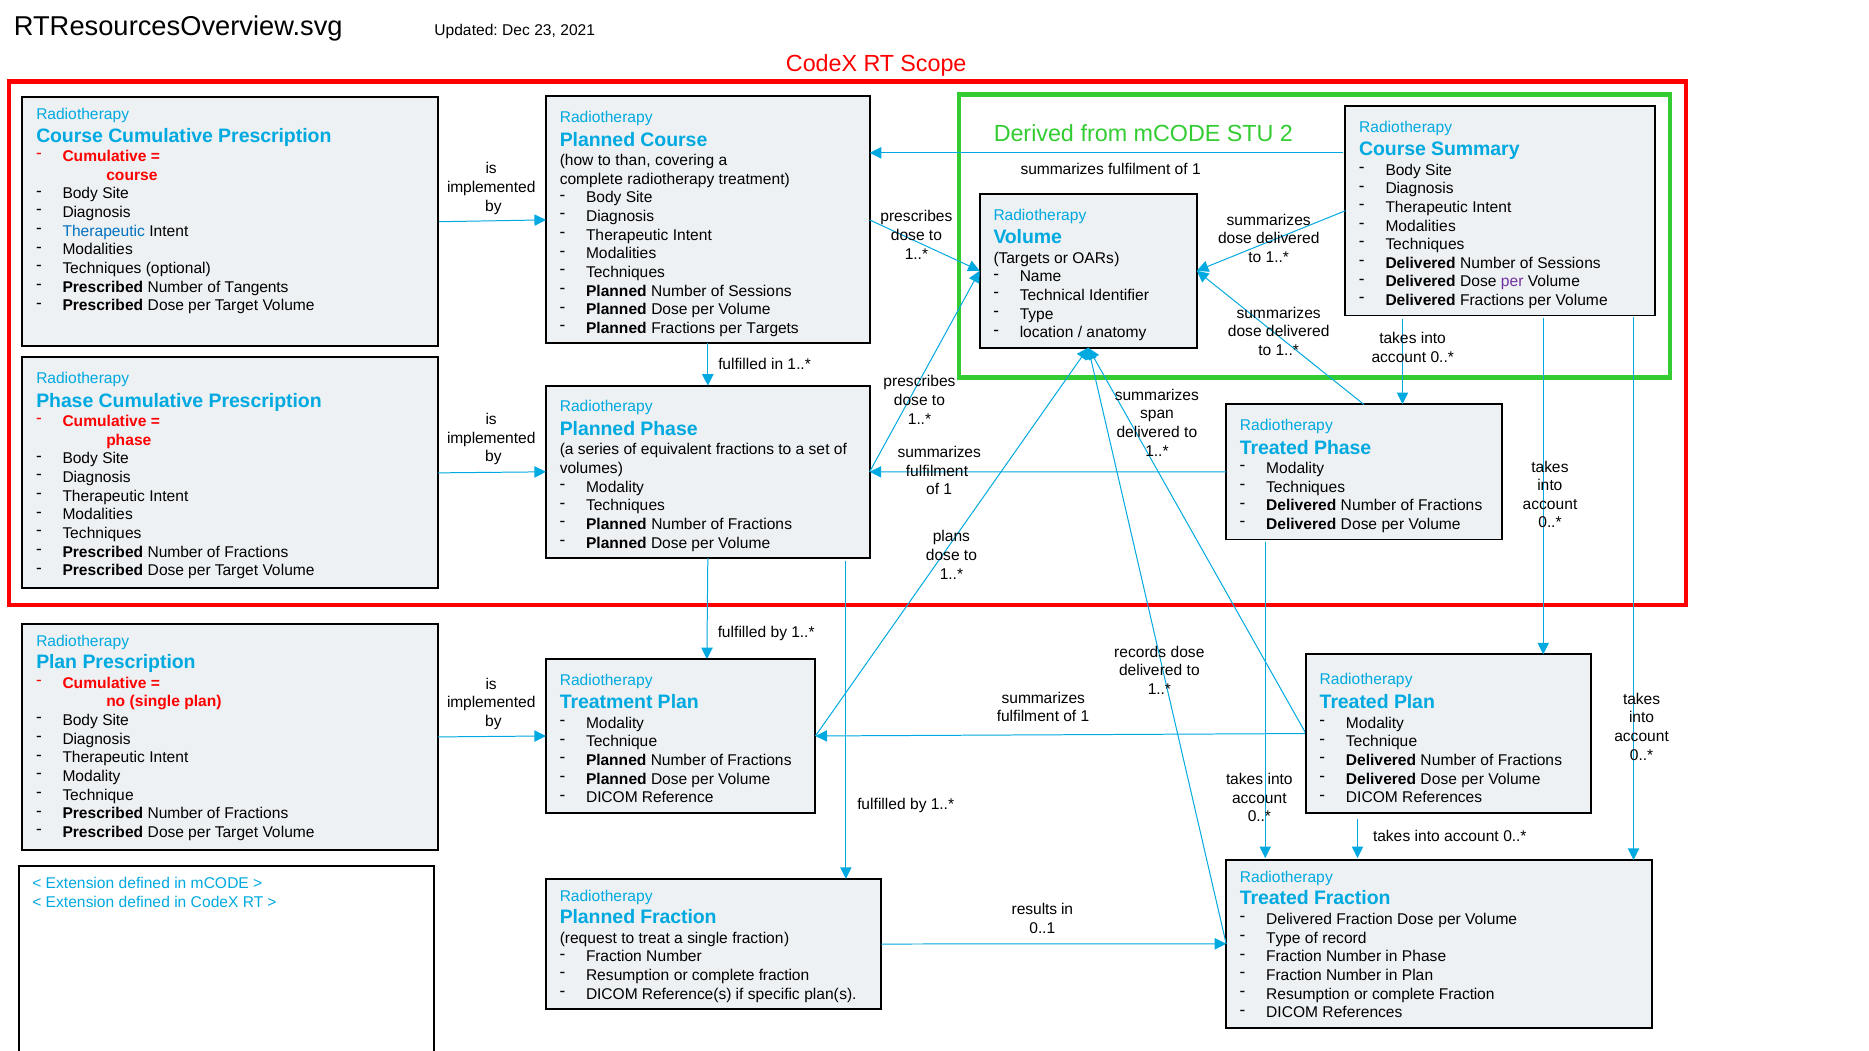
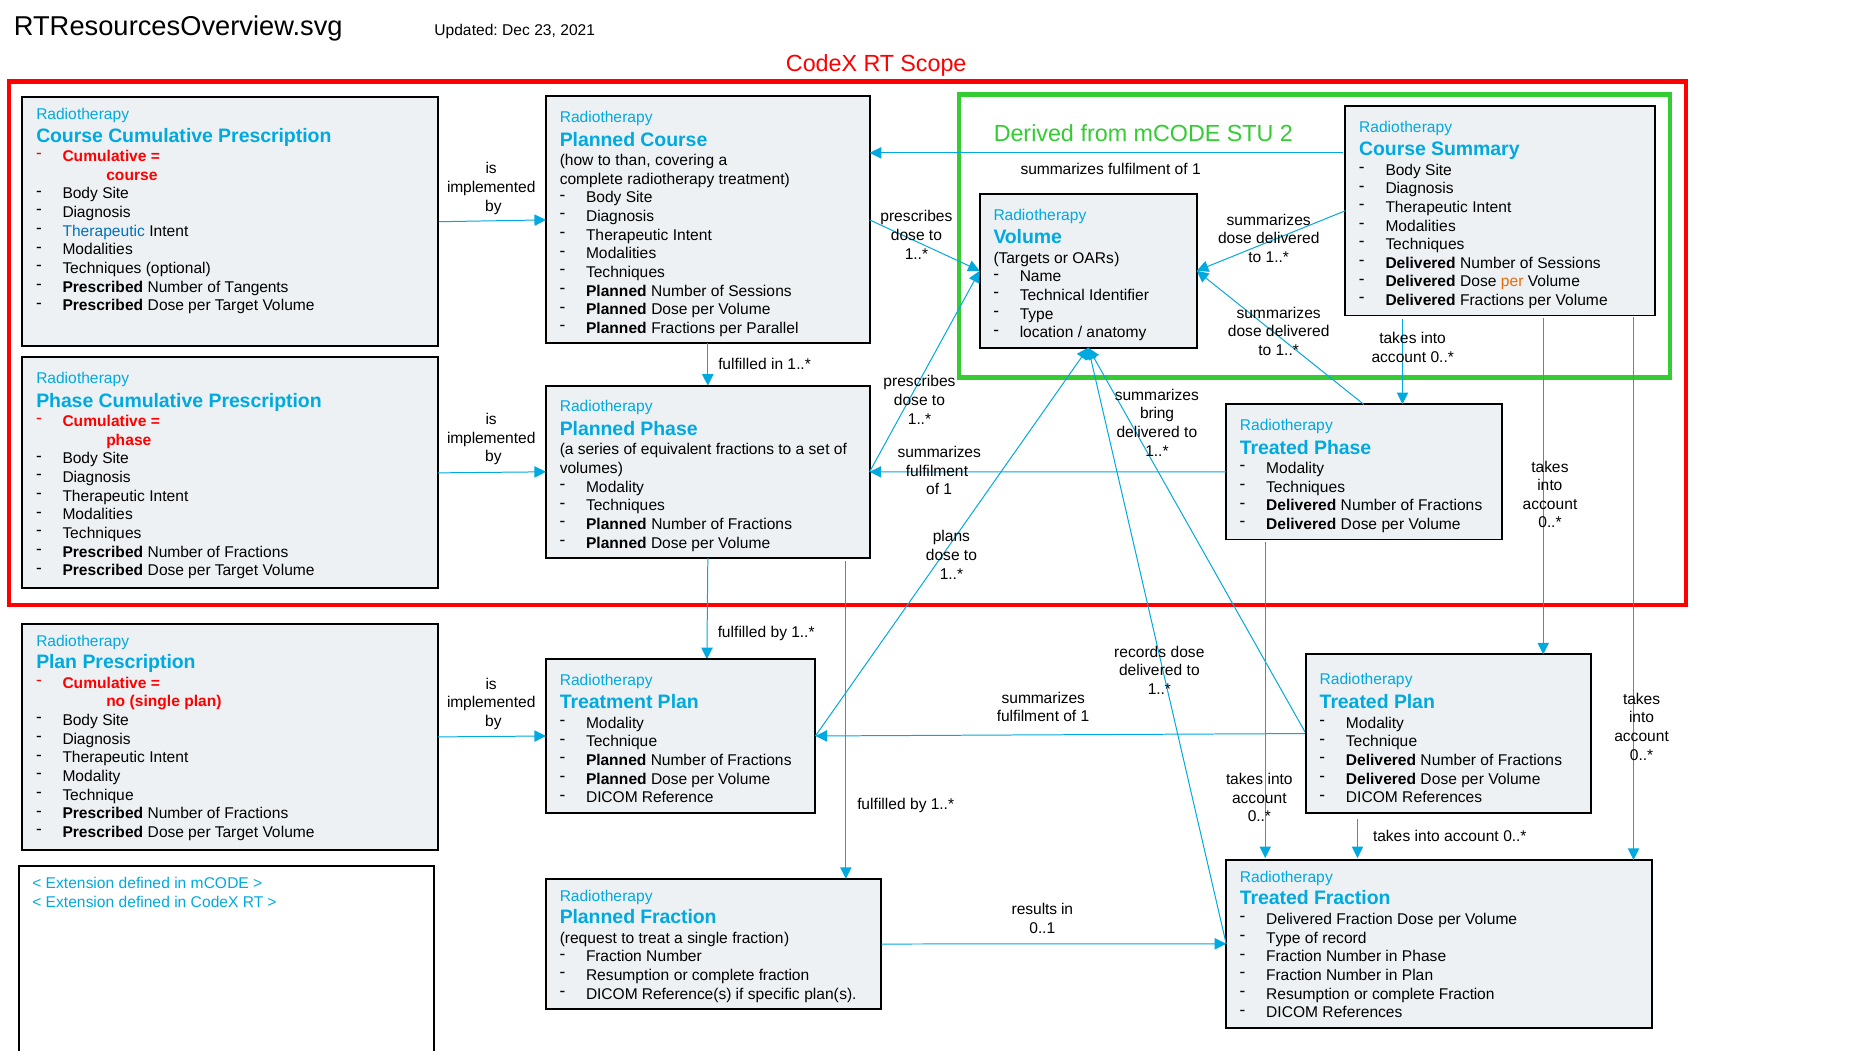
per colour: purple -> orange (1512, 282)
per Targets: Targets -> Parallel (773, 328)
span: span -> bring (1157, 414)
